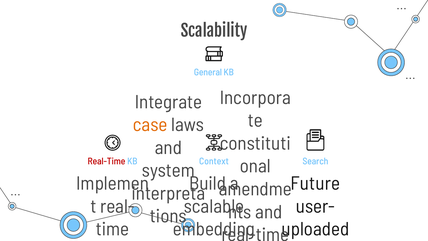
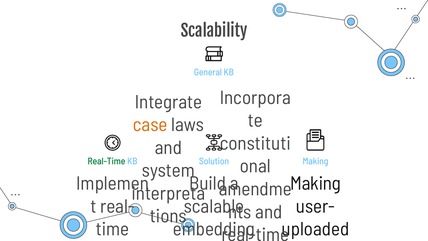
Real-Time colour: red -> green (106, 161)
Context: Context -> Solution (214, 161)
Search: Search -> Making (315, 161)
Future: Future -> Making (316, 183)
